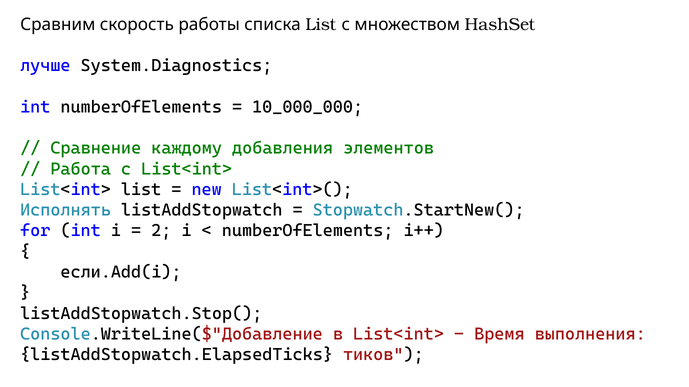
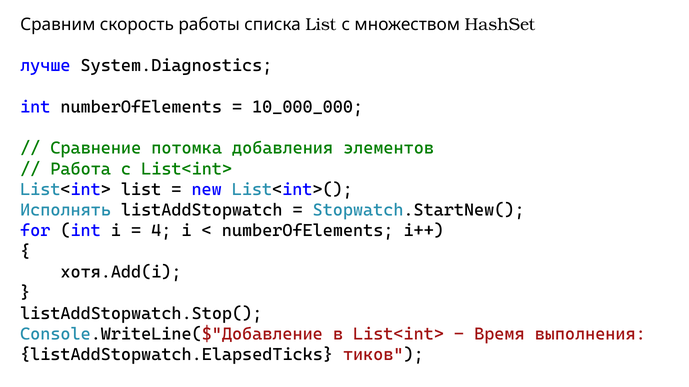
каждому: каждому -> потомка (187, 148)
2: 2 -> 4 (161, 231)
если.Add(i: если.Add(i -> хотя.Add(i (121, 272)
